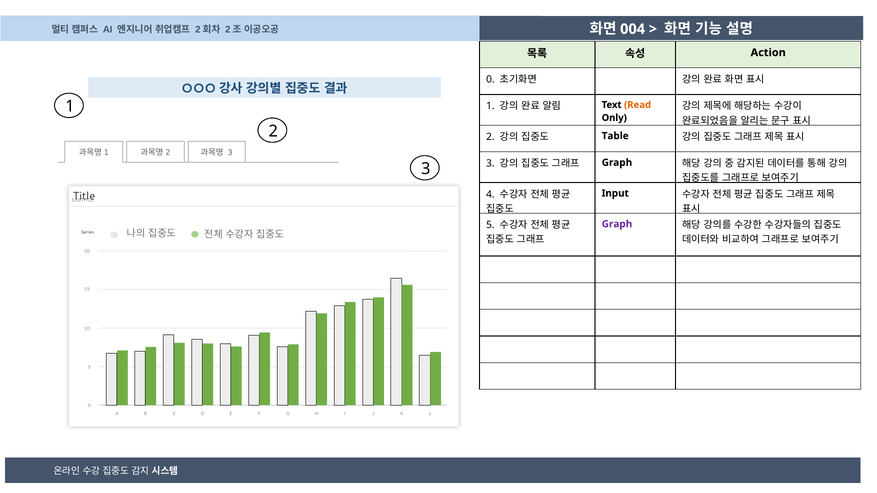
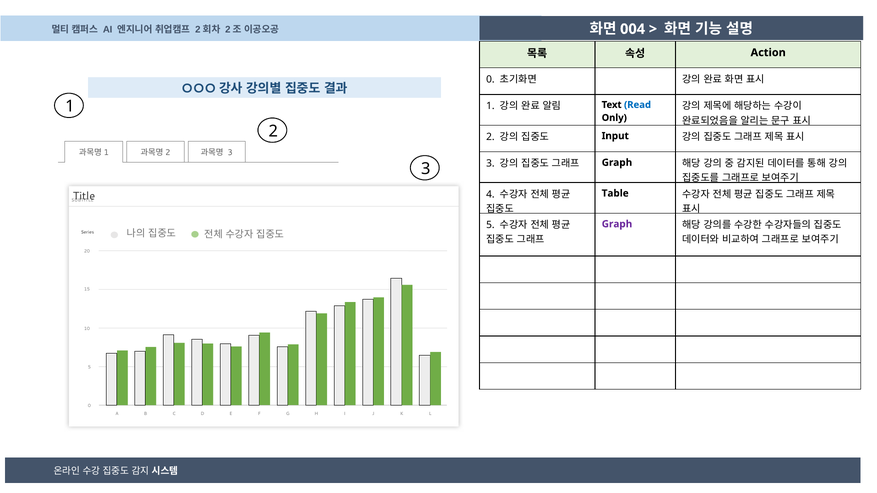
Read colour: orange -> blue (638, 105)
Table: Table -> Input (615, 136)
Input: Input -> Table (615, 193)
